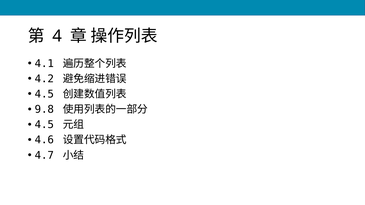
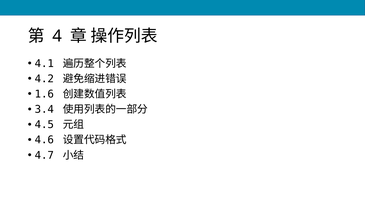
4.5: 4.5 -> 1.6 (44, 94)
9.8: 9.8 -> 3.4 (44, 110)
